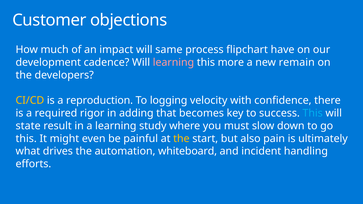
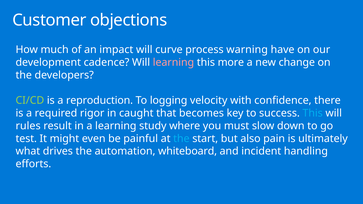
same: same -> curve (169, 50)
flipchart: flipchart -> warning (247, 50)
remain: remain -> change (297, 62)
CI/CD colour: yellow -> light green (30, 101)
adding: adding -> caught (136, 113)
state: state -> rules (28, 126)
this: this -> test (26, 139)
the colour: yellow -> light blue (181, 139)
